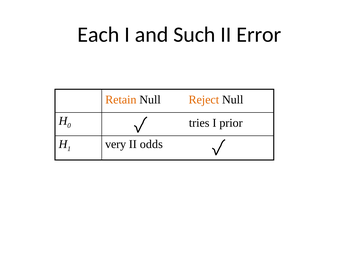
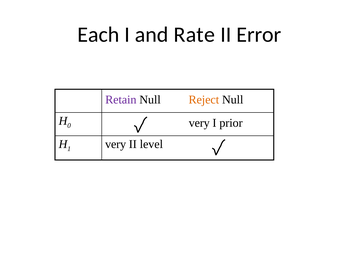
Such: Such -> Rate (194, 35)
Retain colour: orange -> purple (121, 100)
tries: tries -> very (199, 123)
odds: odds -> level (151, 144)
